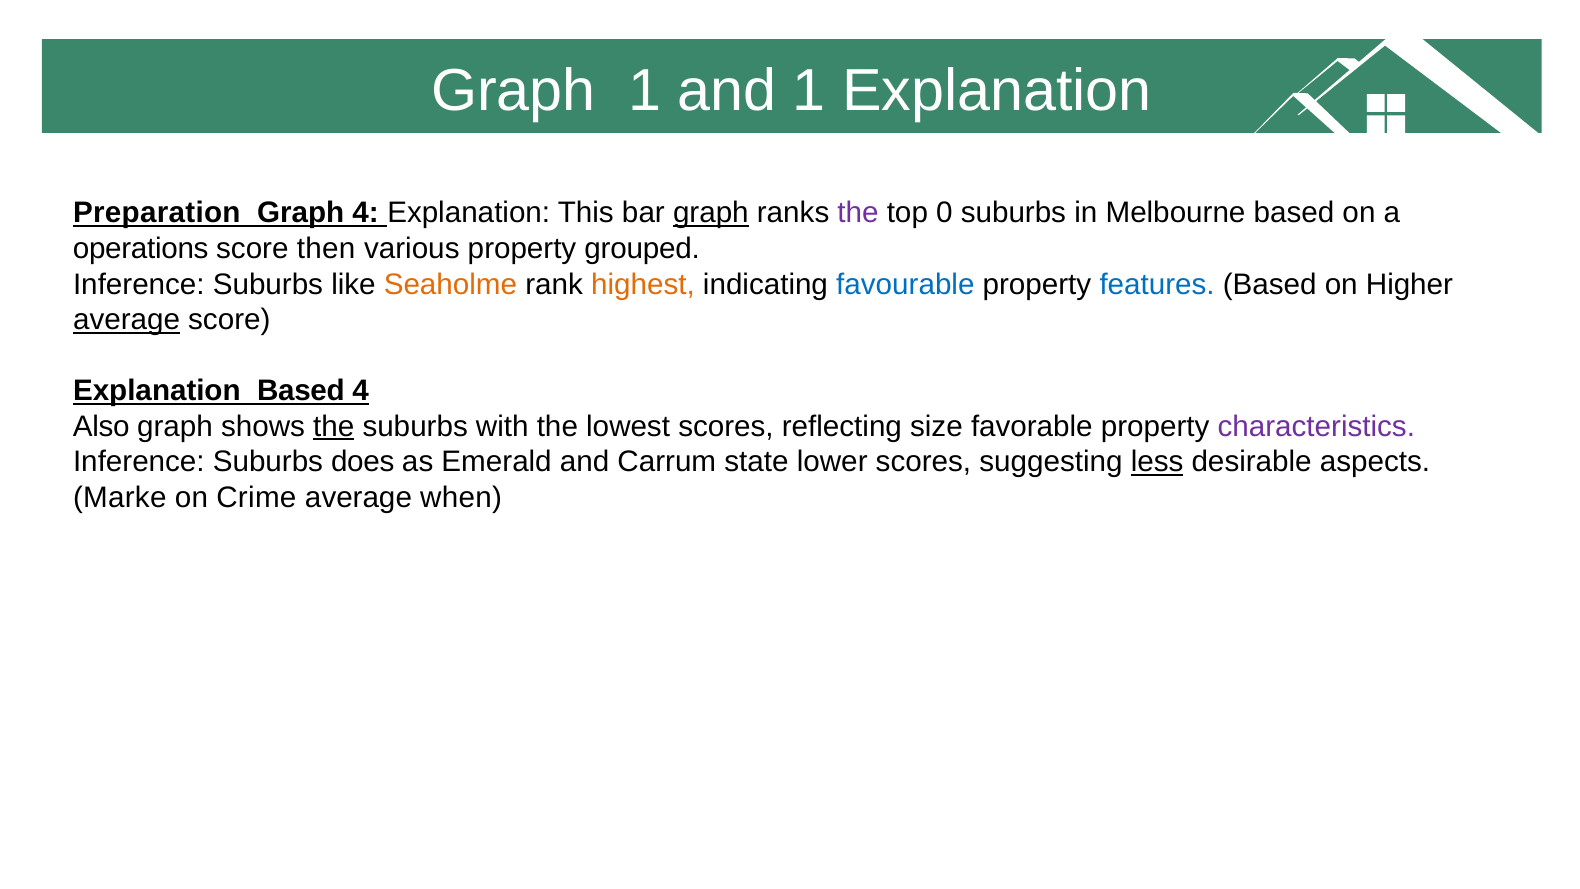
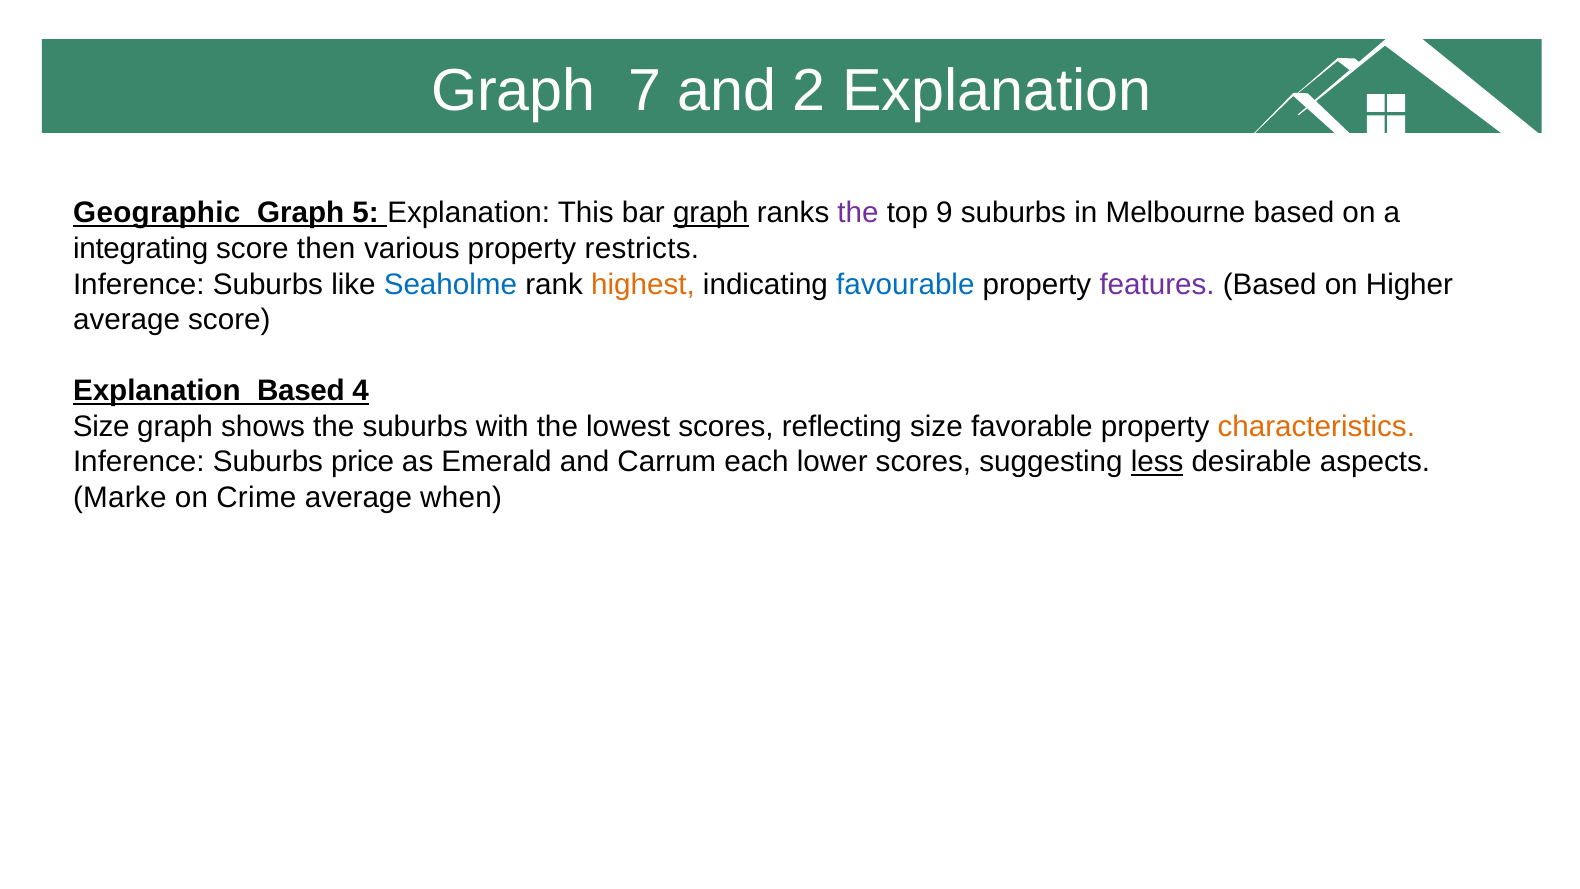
Graph 1: 1 -> 7 (645, 91)
and 1: 1 -> 2 (809, 91)
Preparation: Preparation -> Geographic (157, 213)
Graph 4: 4 -> 5 (366, 213)
0: 0 -> 9 (944, 213)
operations: operations -> integrating (141, 249)
grouped: grouped -> restricts (642, 249)
Seaholme colour: orange -> blue (450, 284)
features colour: blue -> purple (1157, 284)
average underline: present -> none (127, 320)
Also: Also -> Size (101, 426)
the underline: present -> none (334, 426)
characteristics colour: purple -> orange (1316, 426)
does: does -> price (363, 462)
state: state -> each (756, 462)
